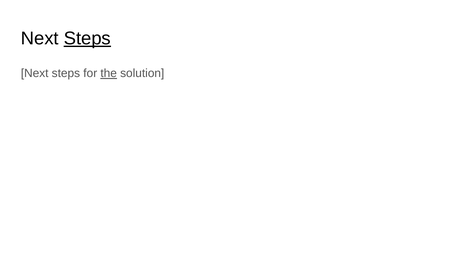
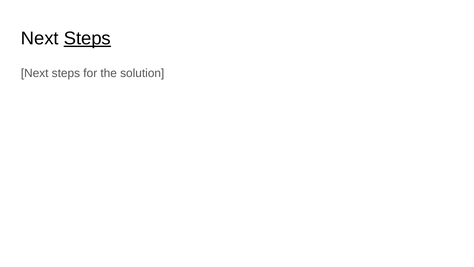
the underline: present -> none (109, 73)
